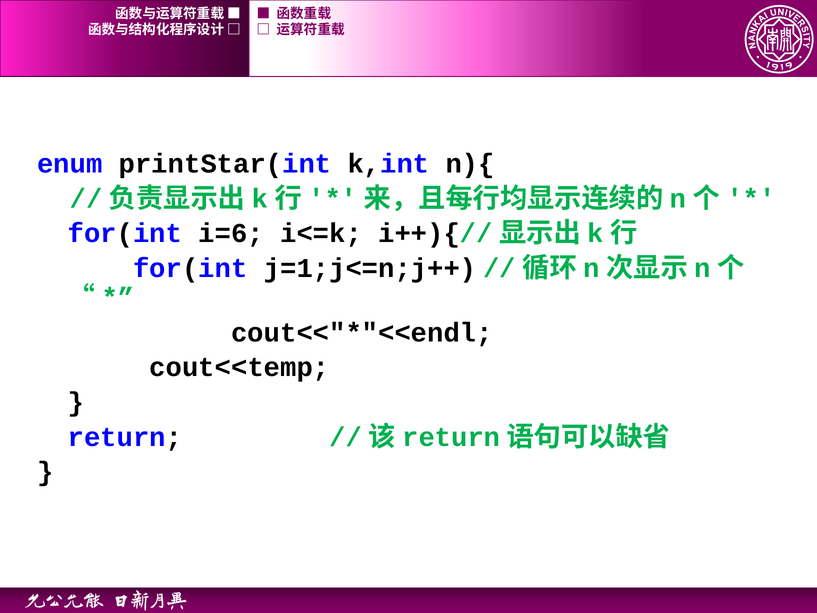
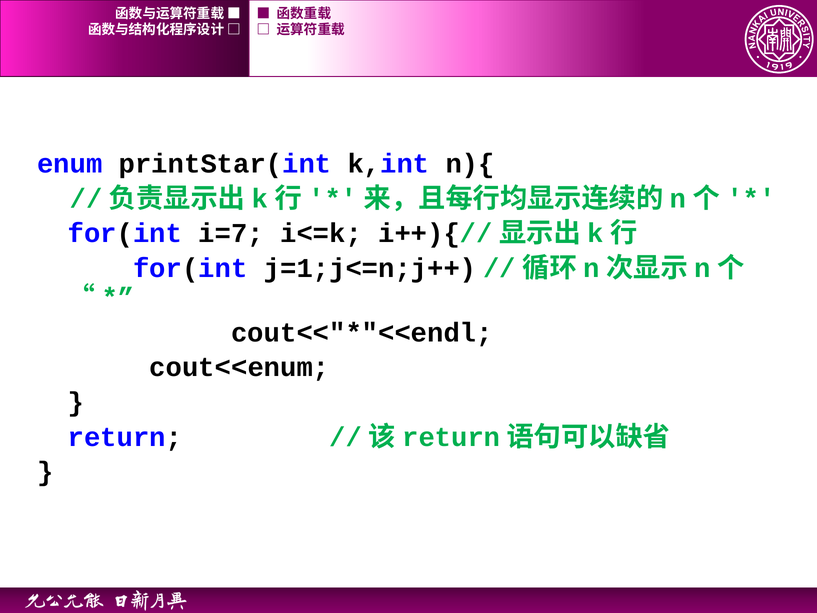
i=6: i=6 -> i=7 (231, 233)
cout<<temp: cout<<temp -> cout<<enum (239, 367)
